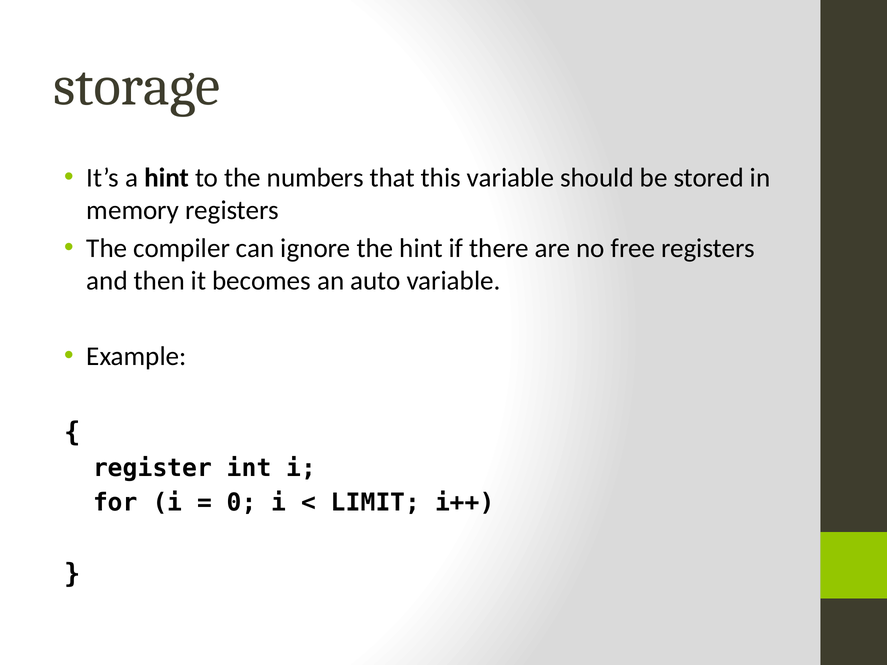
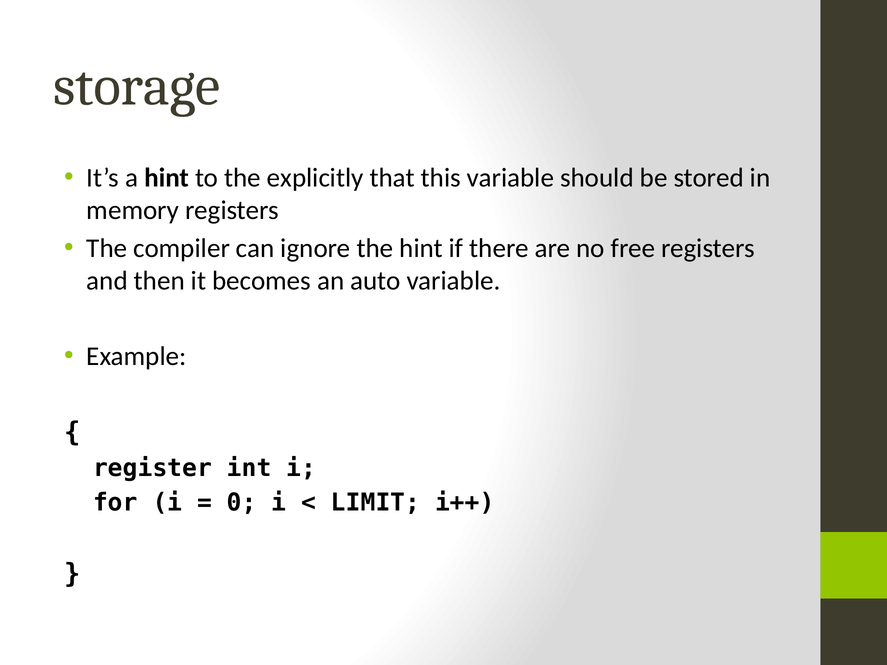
numbers: numbers -> explicitly (315, 178)
